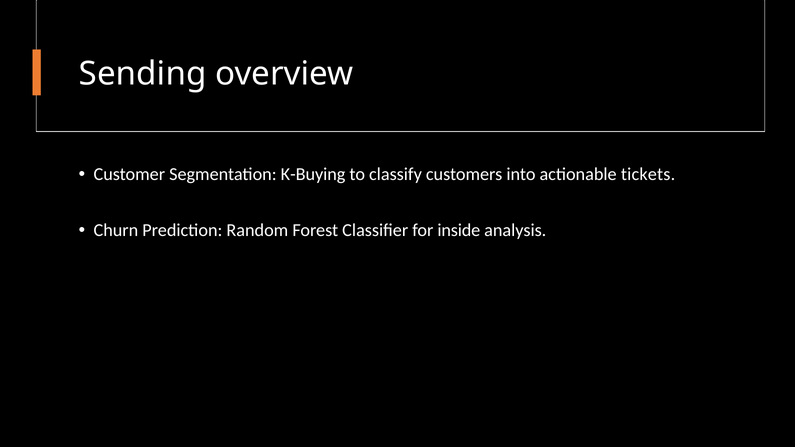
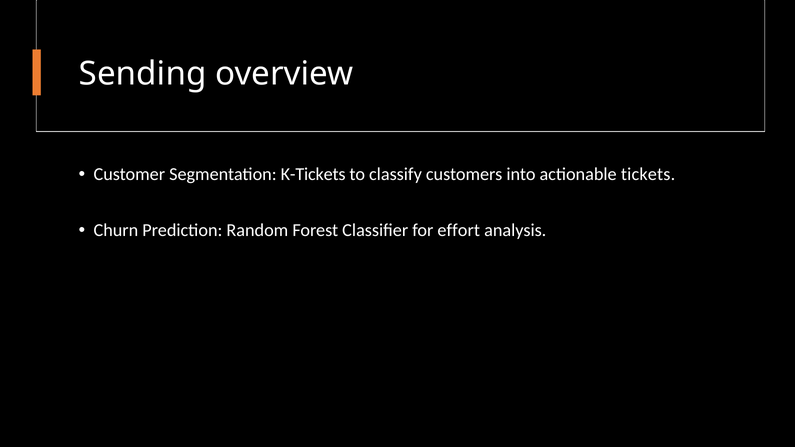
K-Buying: K-Buying -> K-Tickets (313, 175)
inside: inside -> effort (459, 230)
